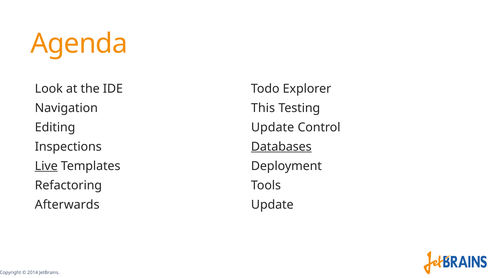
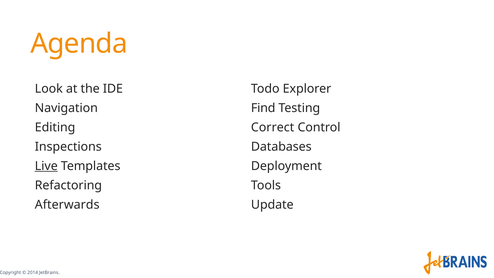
This: This -> Find (263, 108)
Update: Update -> Correct (273, 127)
Databases underline: present -> none (281, 147)
